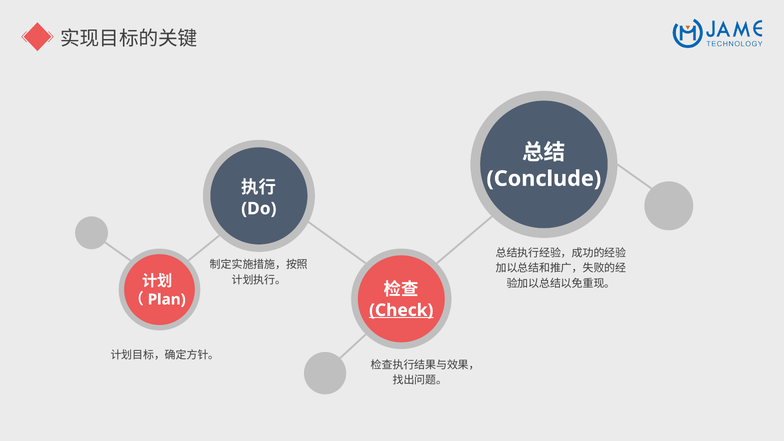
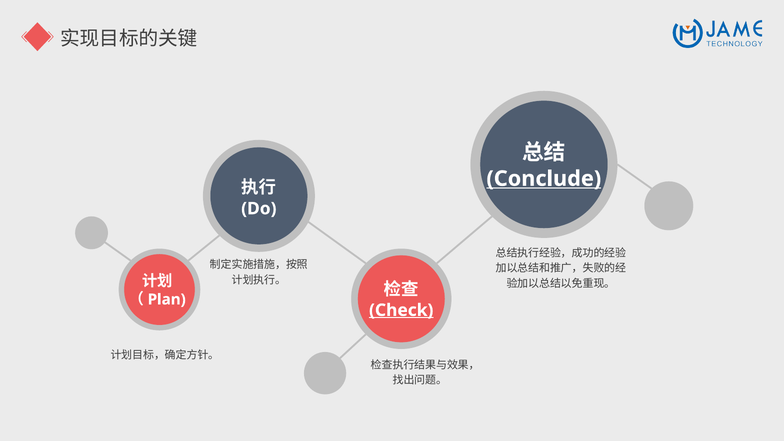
Conclude underline: none -> present (544, 179)
